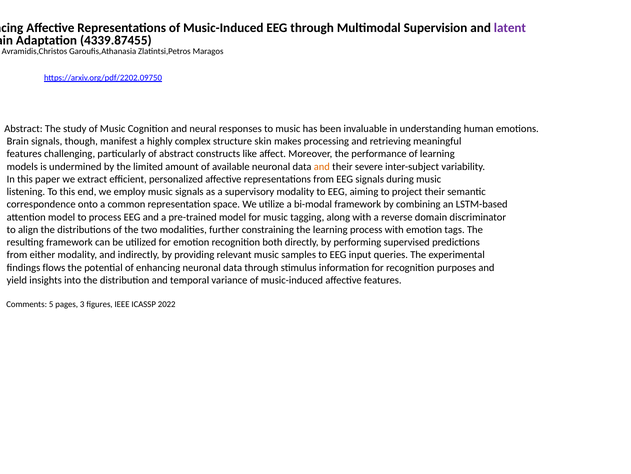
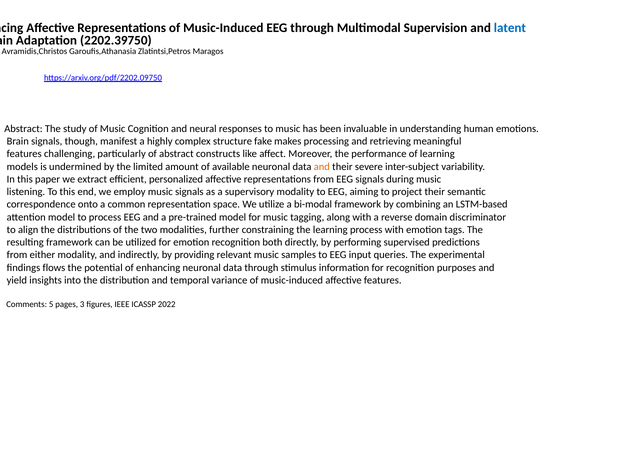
latent colour: purple -> blue (510, 28)
4339.87455: 4339.87455 -> 2202.39750 (116, 40)
skin: skin -> fake (263, 141)
